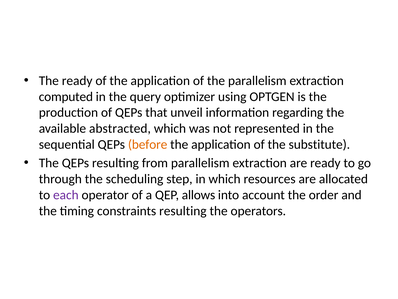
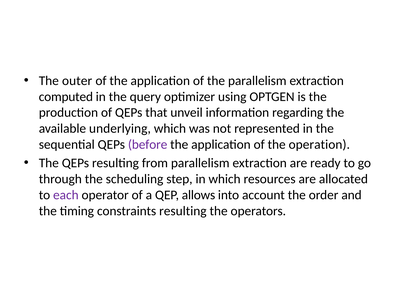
The ready: ready -> outer (77, 81)
abstracted: abstracted -> underlying (120, 128)
before colour: orange -> purple (148, 144)
substitute: substitute -> operation (319, 144)
